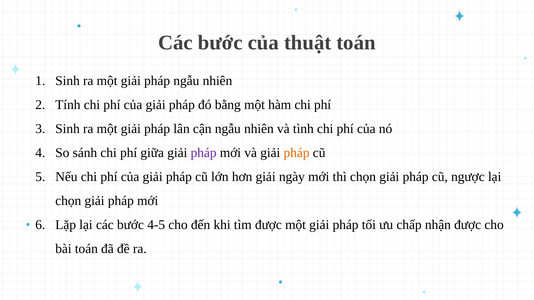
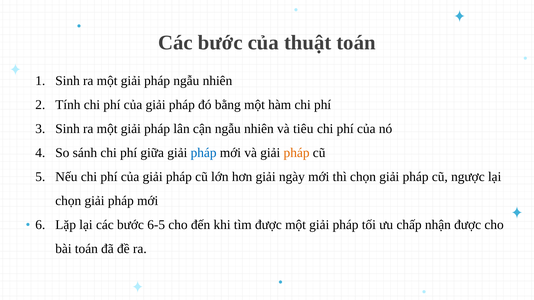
tình: tình -> tiêu (303, 129)
pháp colour: purple -> blue (204, 153)
4-5: 4-5 -> 6-5 (156, 225)
